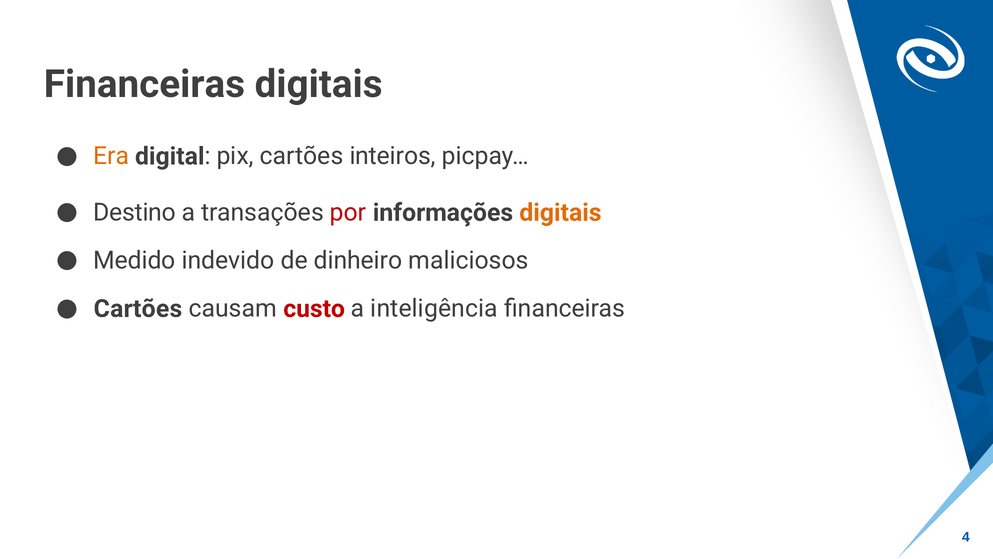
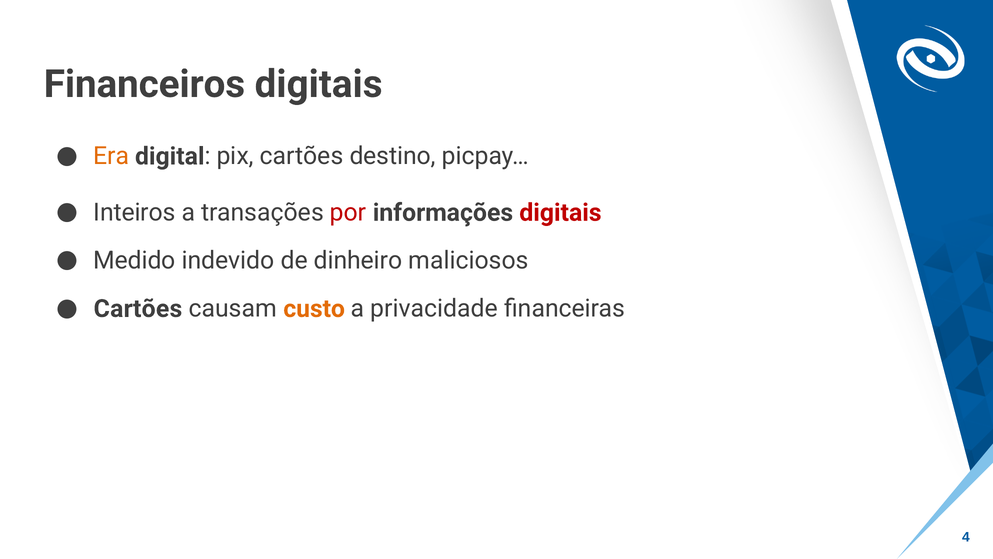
Financeiras: Financeiras -> Financeiros (144, 84)
inteiros: inteiros -> destino (393, 156)
Destino: Destino -> Inteiros (134, 212)
digitais colour: orange -> red (560, 212)
custo colour: red -> orange (314, 309)
inteligência: inteligência -> privacidade (434, 309)
